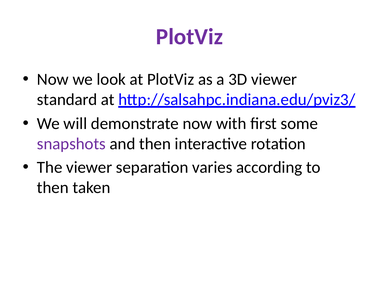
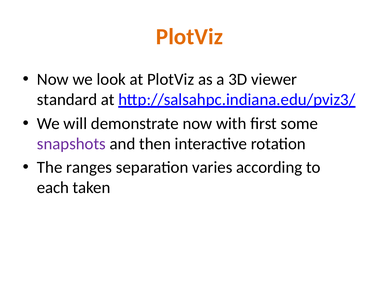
PlotViz colour: purple -> orange (189, 37)
The viewer: viewer -> ranges (89, 167)
then: then -> each (53, 188)
